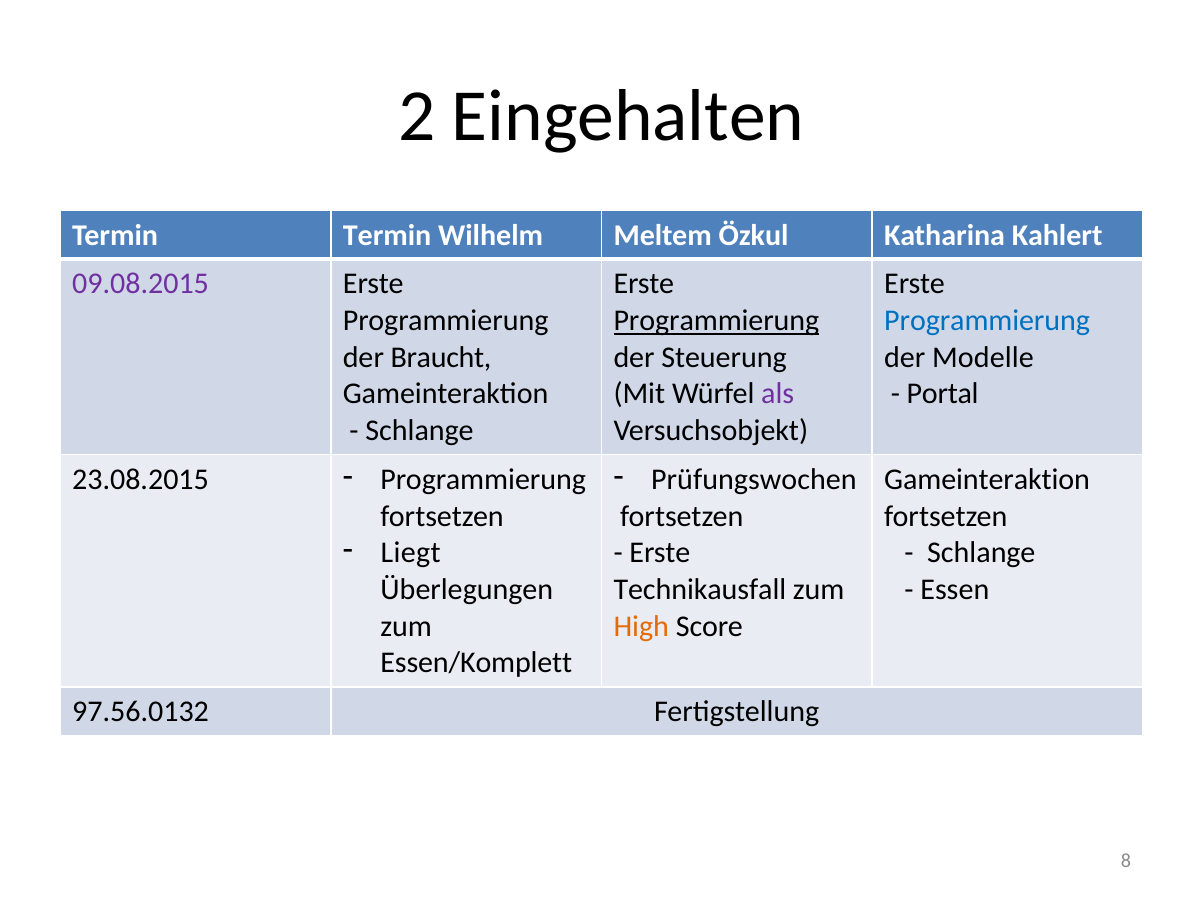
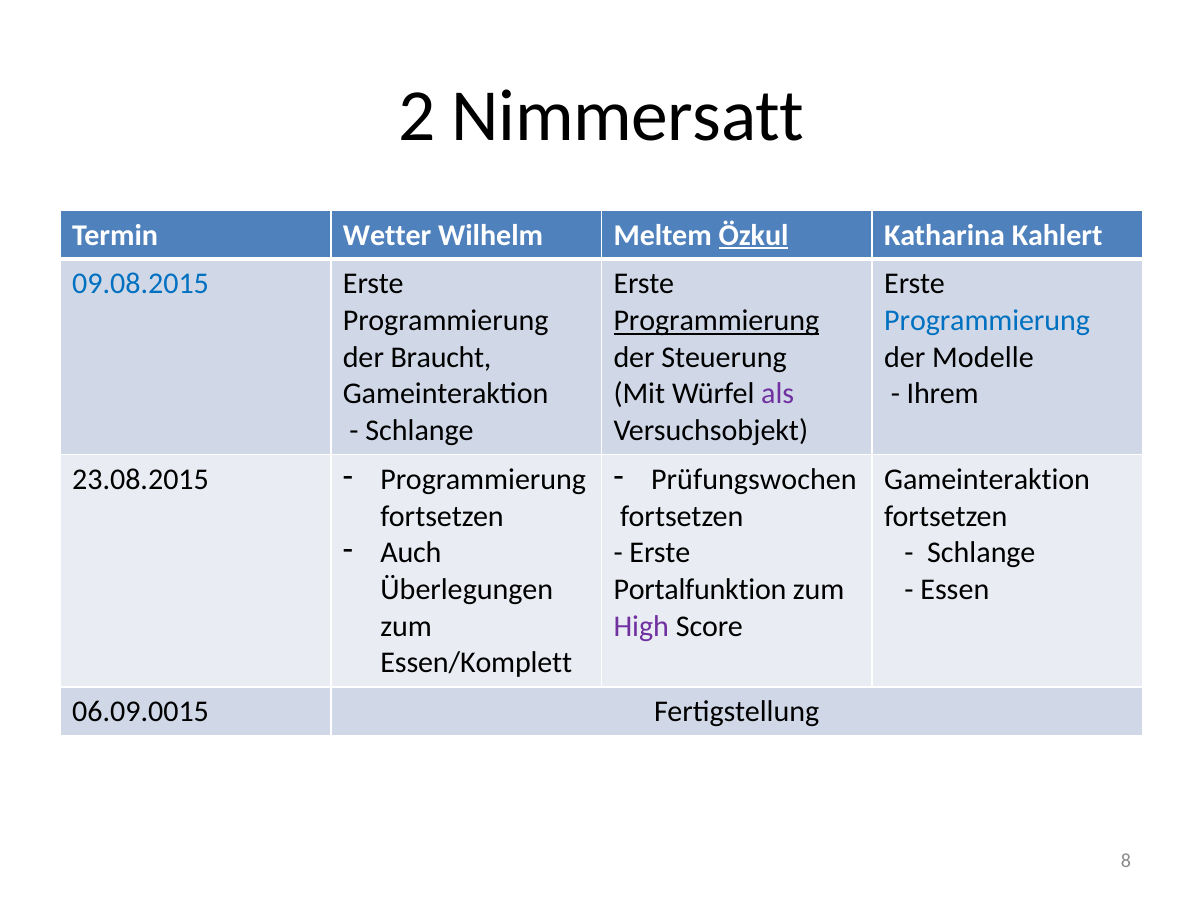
Eingehalten: Eingehalten -> Nimmersatt (628, 116)
Termin Termin: Termin -> Wetter (387, 235)
Özkul underline: none -> present (754, 235)
09.08.2015 colour: purple -> blue (141, 284)
Portal: Portal -> Ihrem (943, 394)
Liegt: Liegt -> Auch (411, 553)
Technikausfall: Technikausfall -> Portalfunktion (700, 590)
High colour: orange -> purple (641, 626)
97.56.0132: 97.56.0132 -> 06.09.0015 (141, 712)
